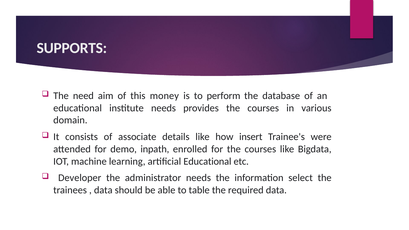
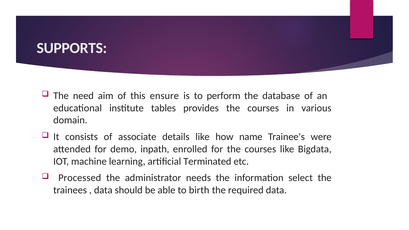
money: money -> ensure (164, 96)
institute needs: needs -> tables (164, 108)
insert: insert -> name (251, 137)
artificial Educational: Educational -> Terminated (207, 161)
Developer: Developer -> Processed (80, 178)
table: table -> birth (199, 190)
